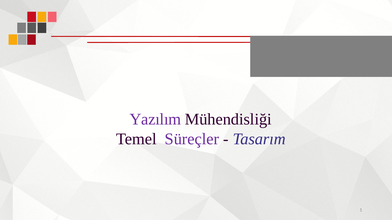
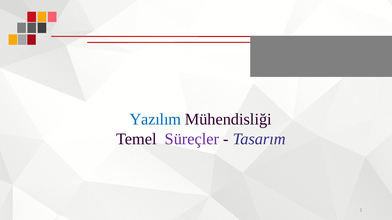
Yazılım colour: purple -> blue (155, 120)
